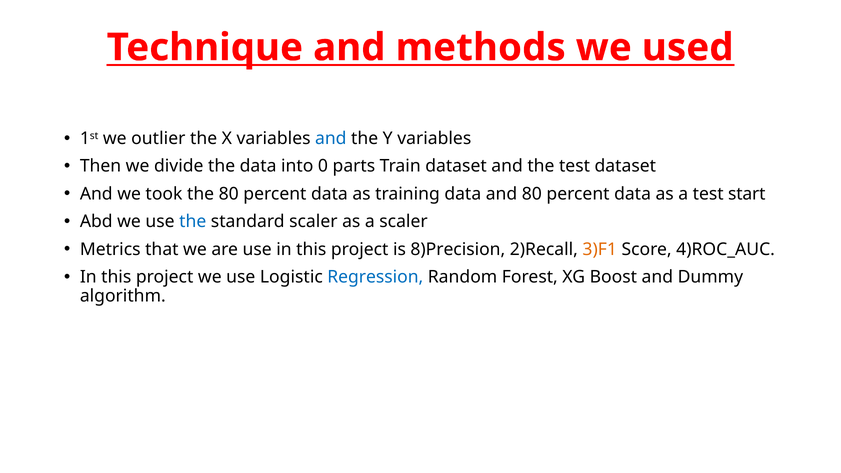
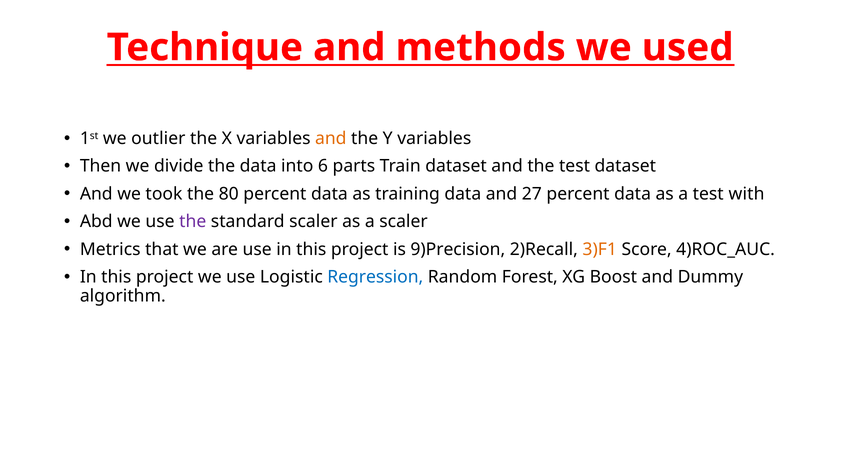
and colour: blue -> orange (331, 138)
0: 0 -> 6 (323, 166)
and 80: 80 -> 27 (532, 194)
start: start -> with (747, 194)
the colour: blue -> purple (193, 222)
8)Precision: 8)Precision -> 9)Precision (458, 249)
